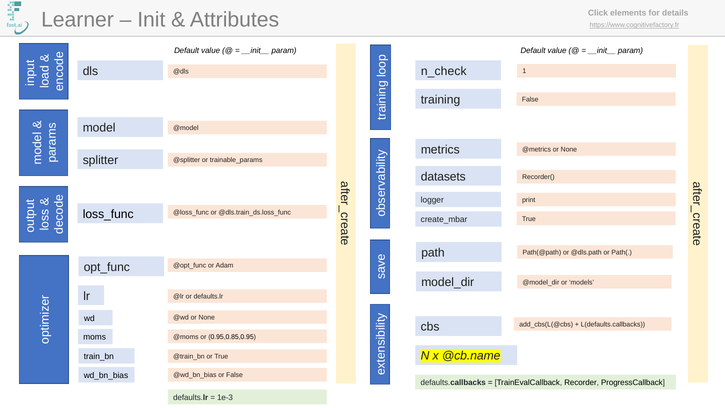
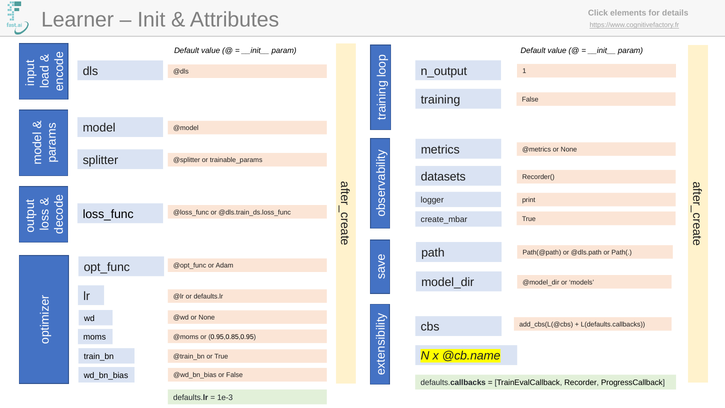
n_check: n_check -> n_output (444, 71)
